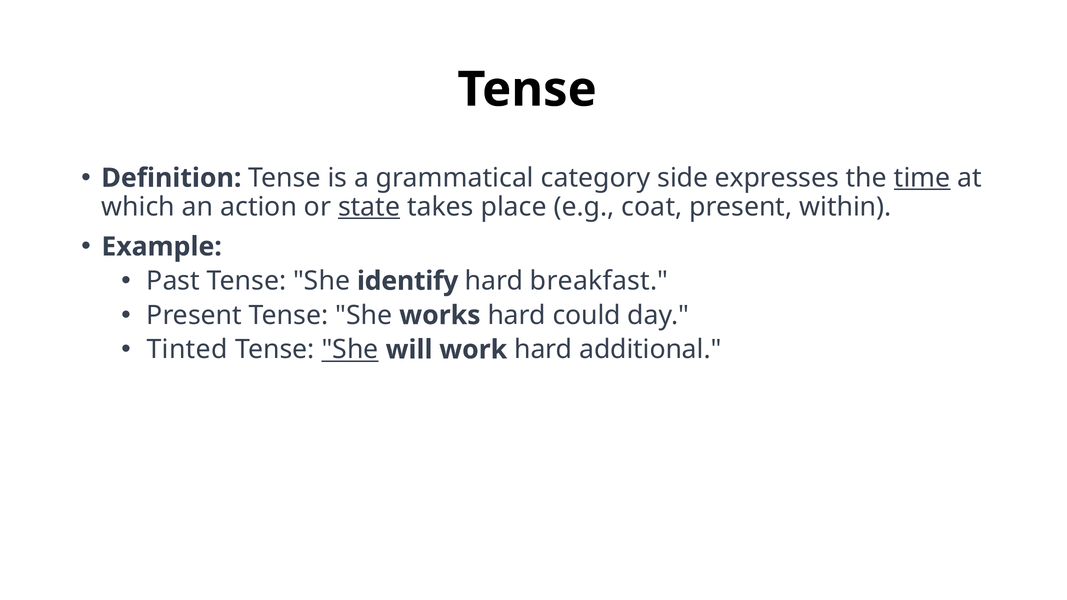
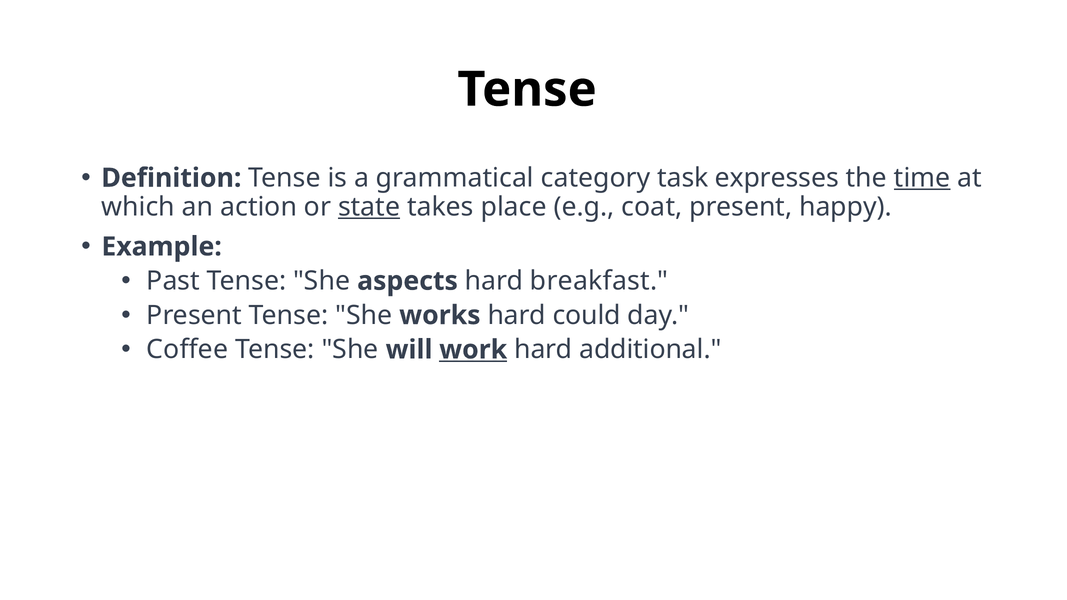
side: side -> task (683, 178)
within: within -> happy (845, 207)
identify: identify -> aspects (408, 281)
Tinted: Tinted -> Coffee (187, 350)
She underline: present -> none (350, 350)
work underline: none -> present (473, 350)
